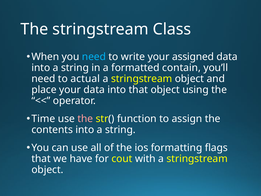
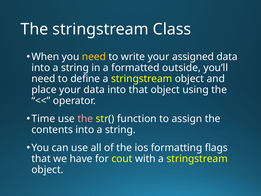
need colour: light blue -> yellow (94, 57)
contain: contain -> outside (181, 68)
actual: actual -> define (85, 79)
